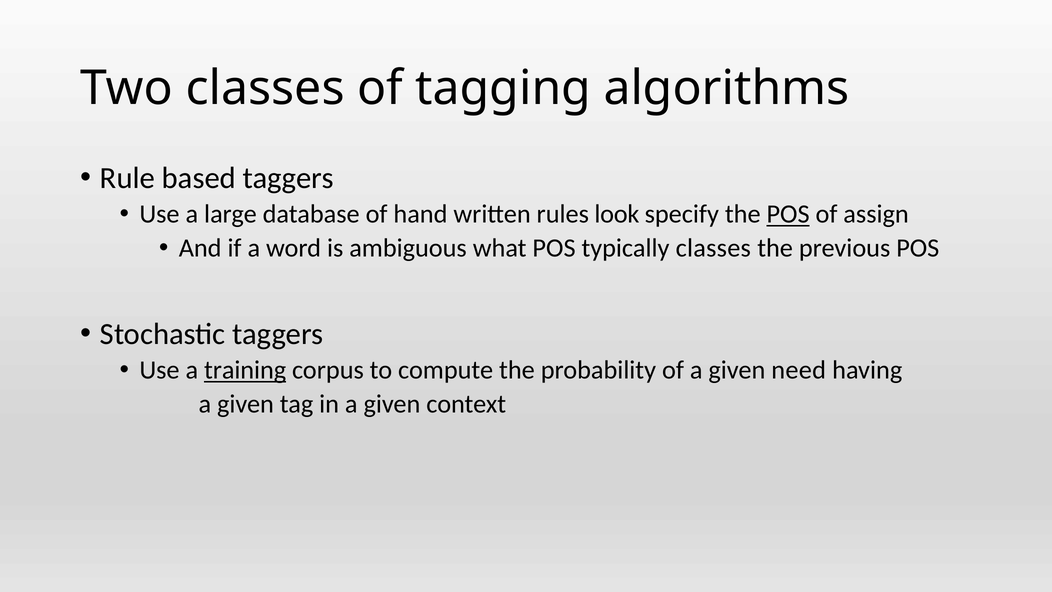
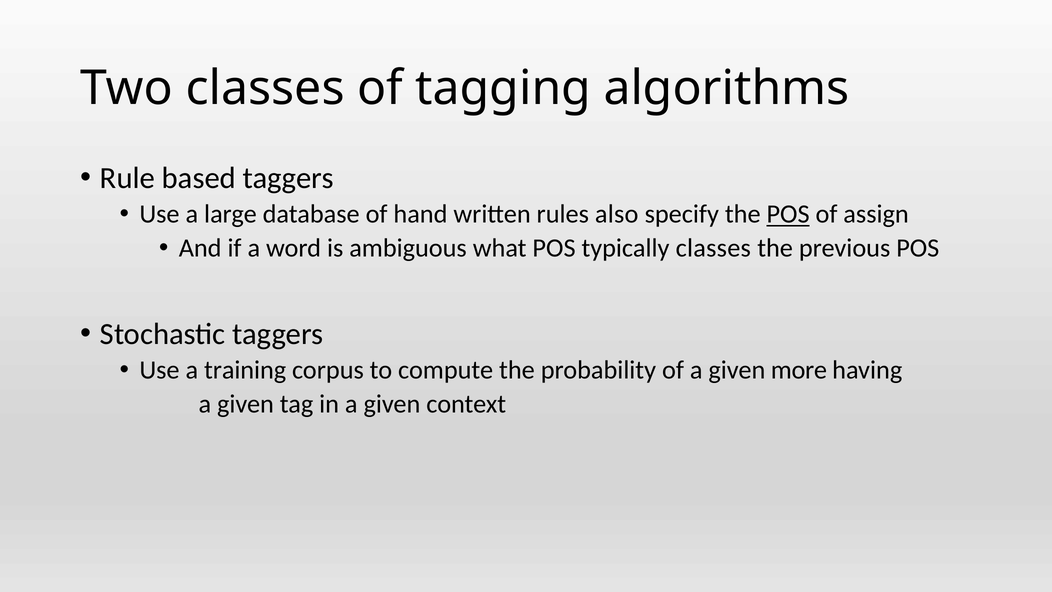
look: look -> also (617, 214)
training underline: present -> none (245, 370)
need: need -> more (799, 370)
